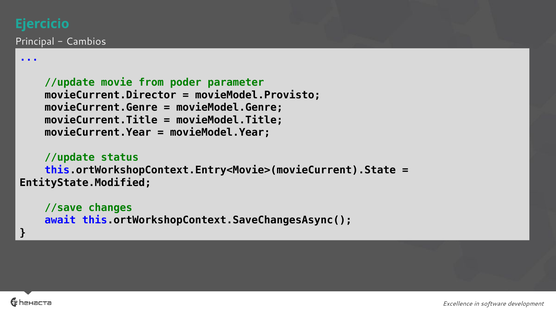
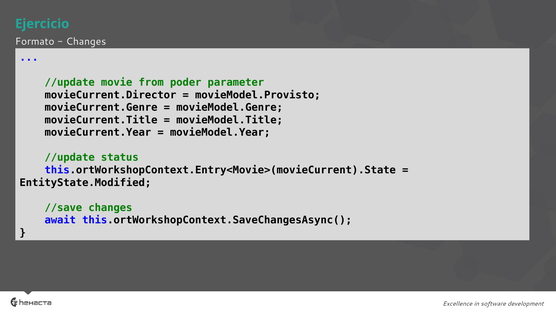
Principal: Principal -> Formato (35, 41)
Cambios: Cambios -> Changes (86, 41)
